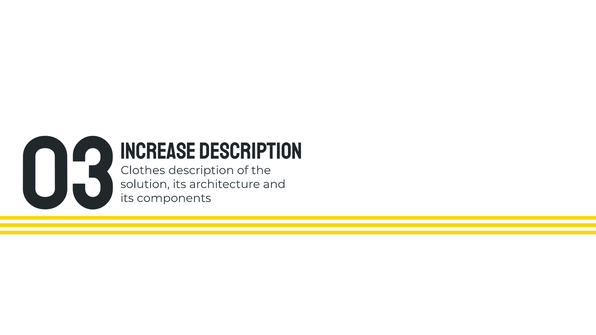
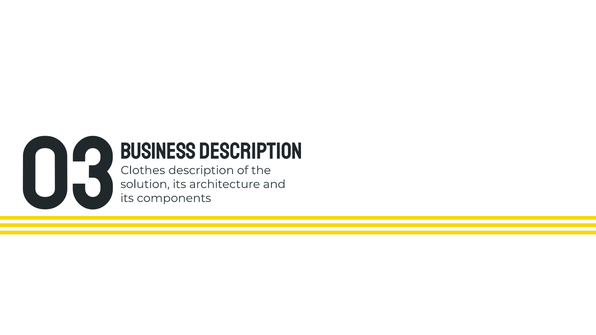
Increase: Increase -> Business (158, 151)
